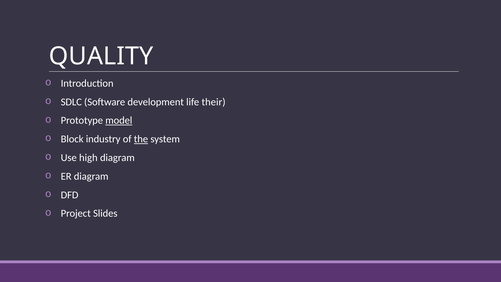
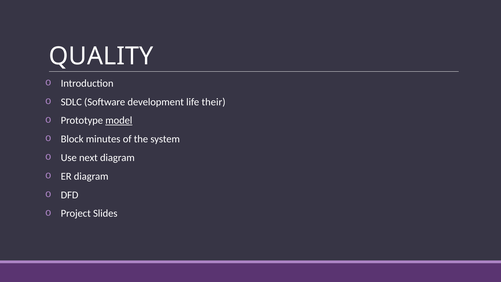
industry: industry -> minutes (103, 139)
the underline: present -> none (141, 139)
high: high -> next (88, 158)
